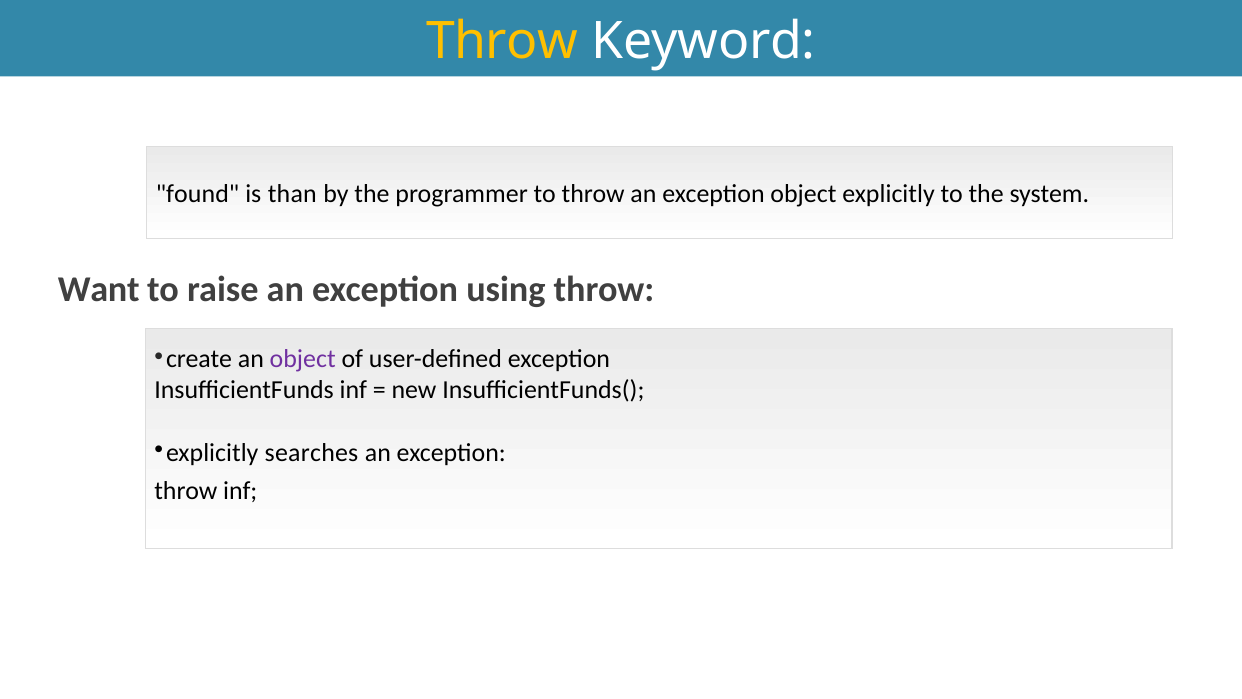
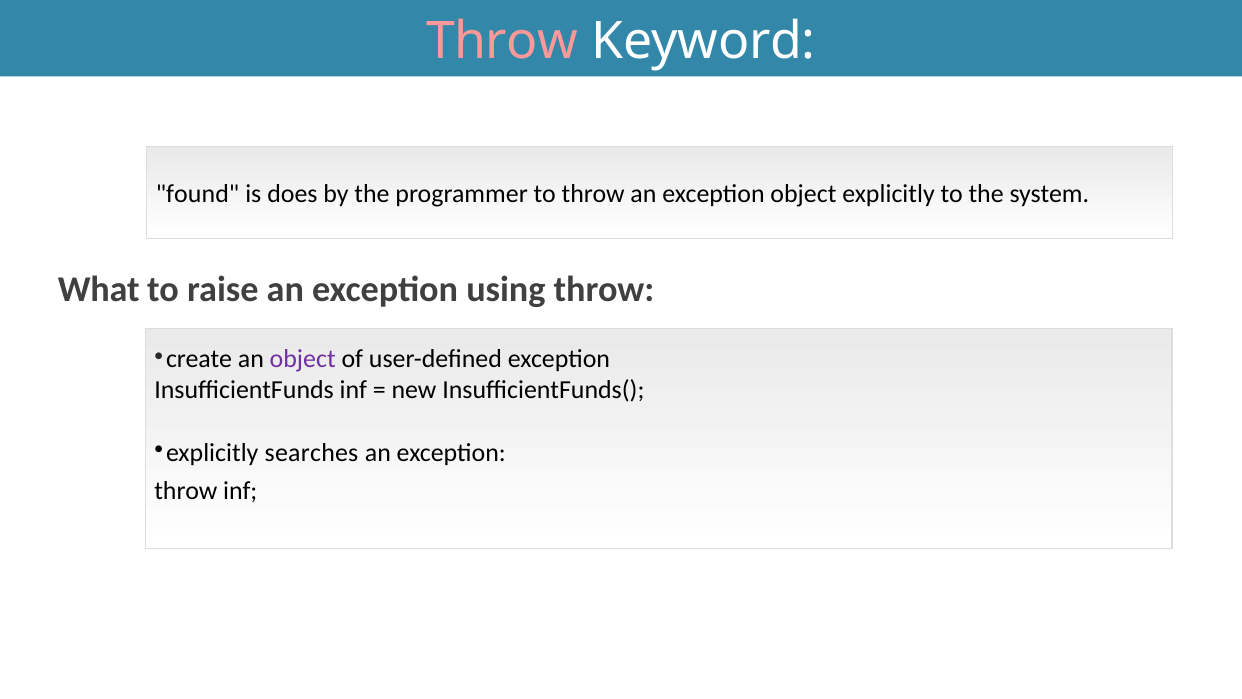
Throw colour: yellow -> pink (502, 42)
than: than -> does (292, 194)
Want: Want -> What (99, 289)
